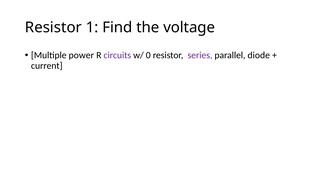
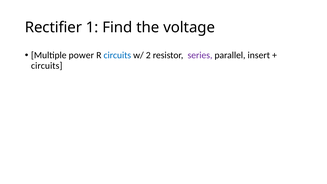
Resistor: Resistor -> Rectifier (53, 27)
circuits colour: purple -> blue (117, 55)
0: 0 -> 2 (148, 55)
diode: diode -> insert (259, 55)
current: current -> circuits (47, 66)
